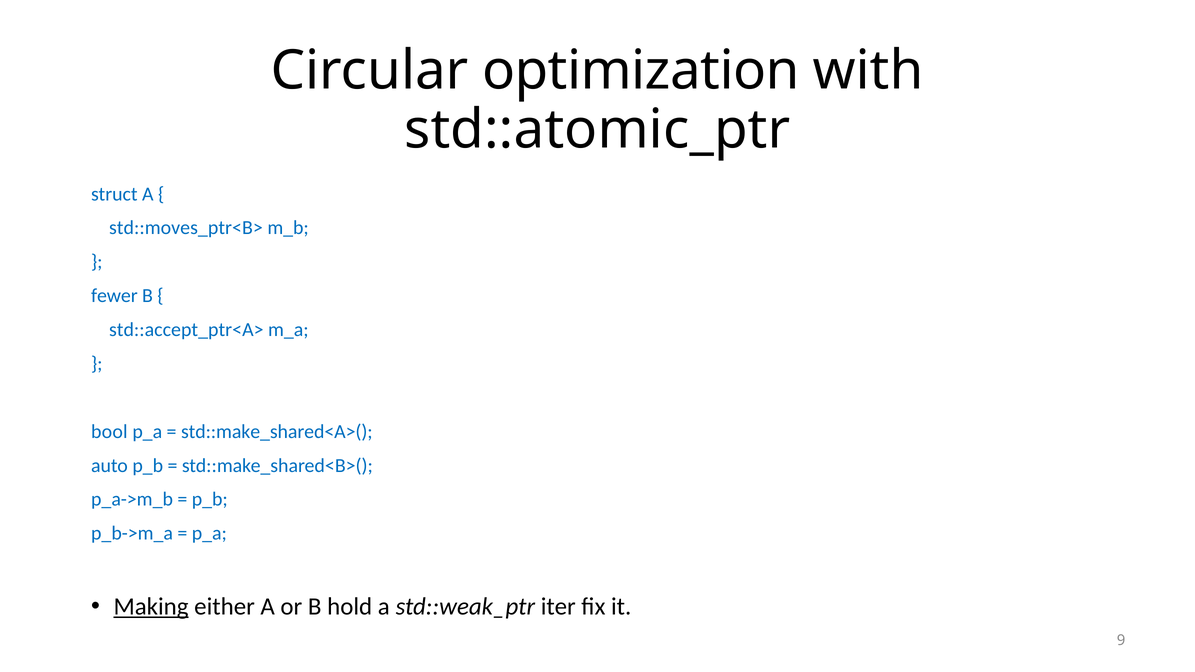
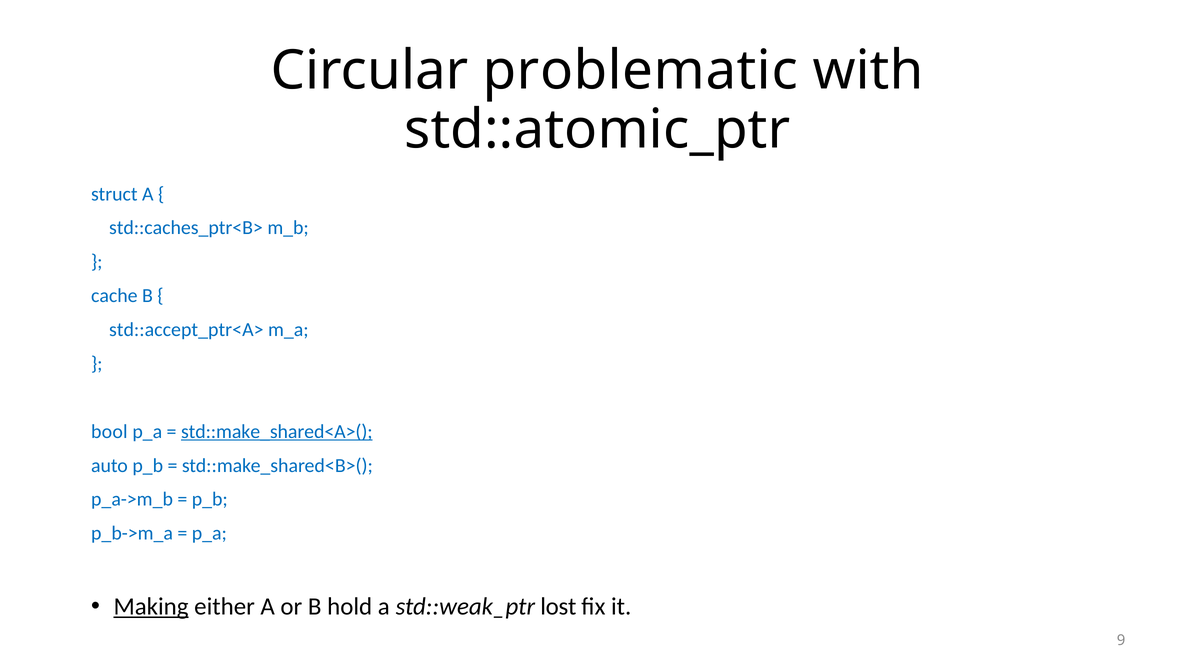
optimization: optimization -> problematic (640, 71)
std::moves_ptr<B>: std::moves_ptr<B> -> std::caches_ptr<B> (186, 228)
fewer: fewer -> cache (114, 296)
std::make_shared<A>( underline: none -> present (277, 432)
iter: iter -> lost (558, 607)
